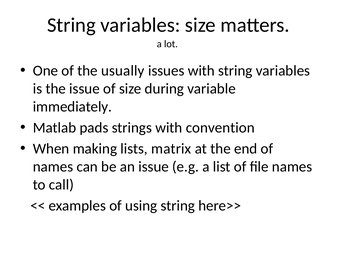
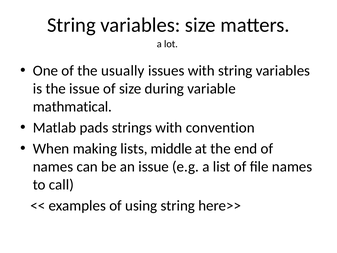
immediately: immediately -> mathmatical (72, 107)
matrix: matrix -> middle (171, 149)
